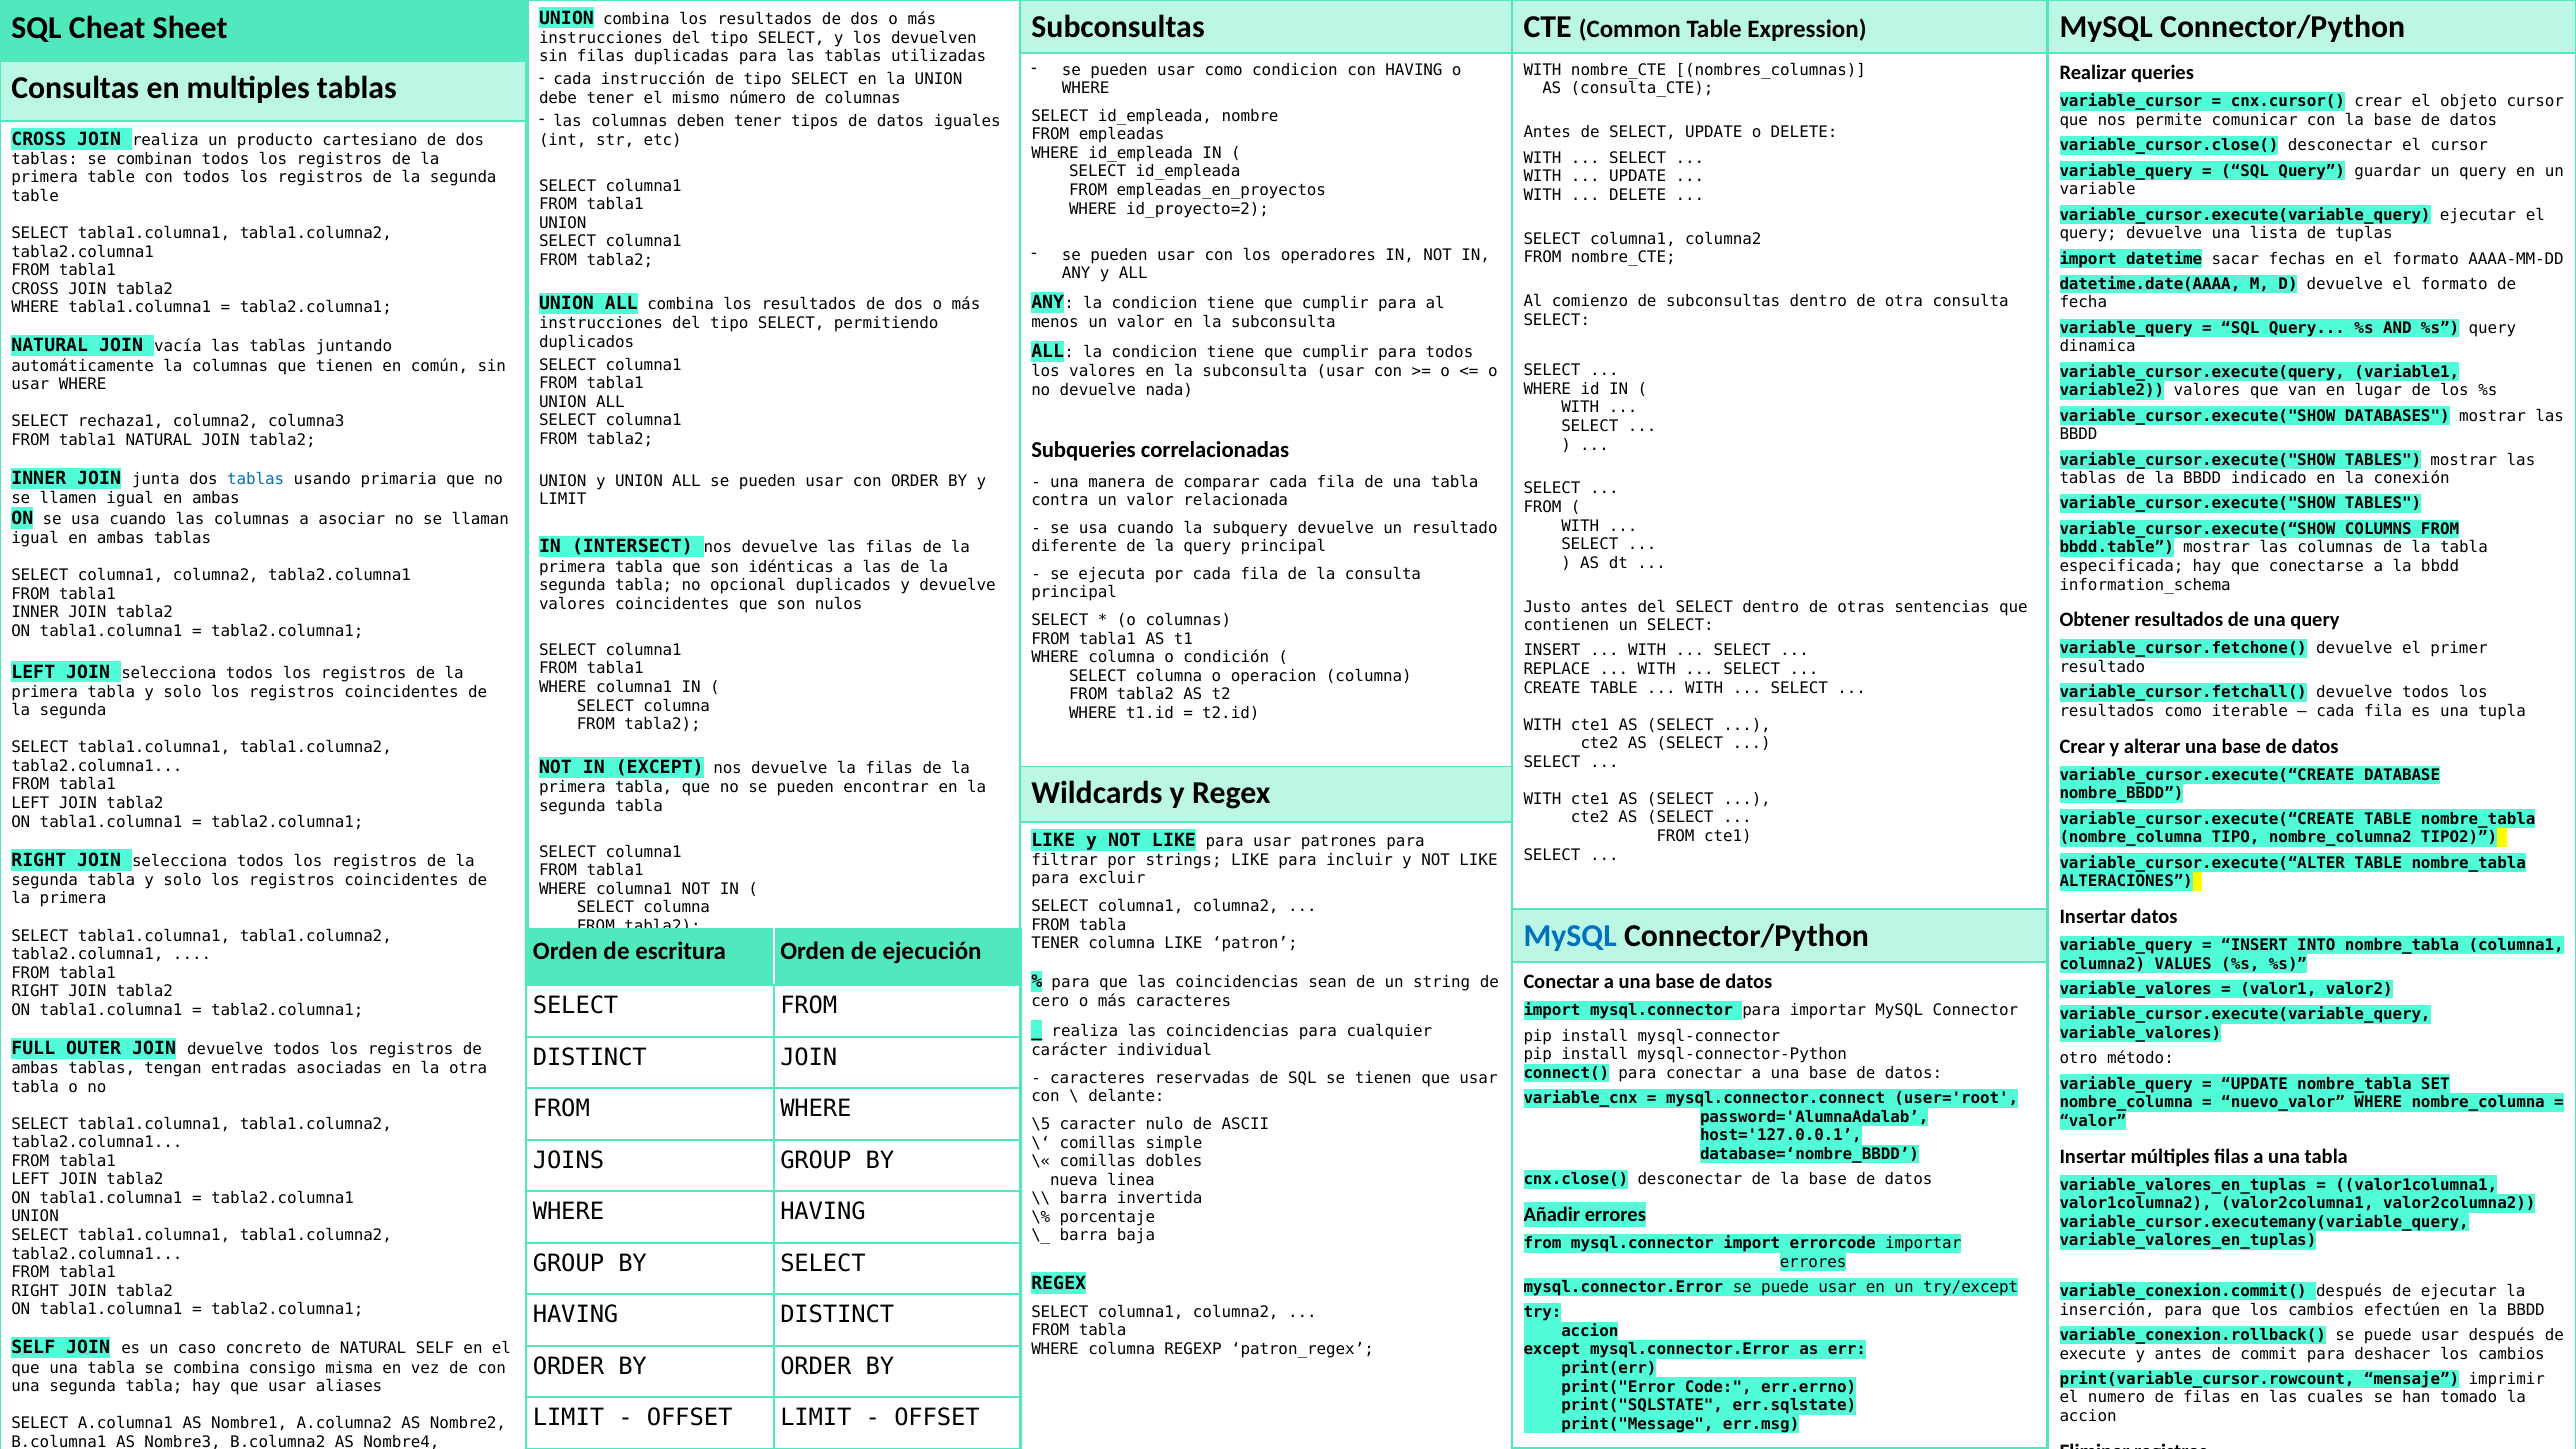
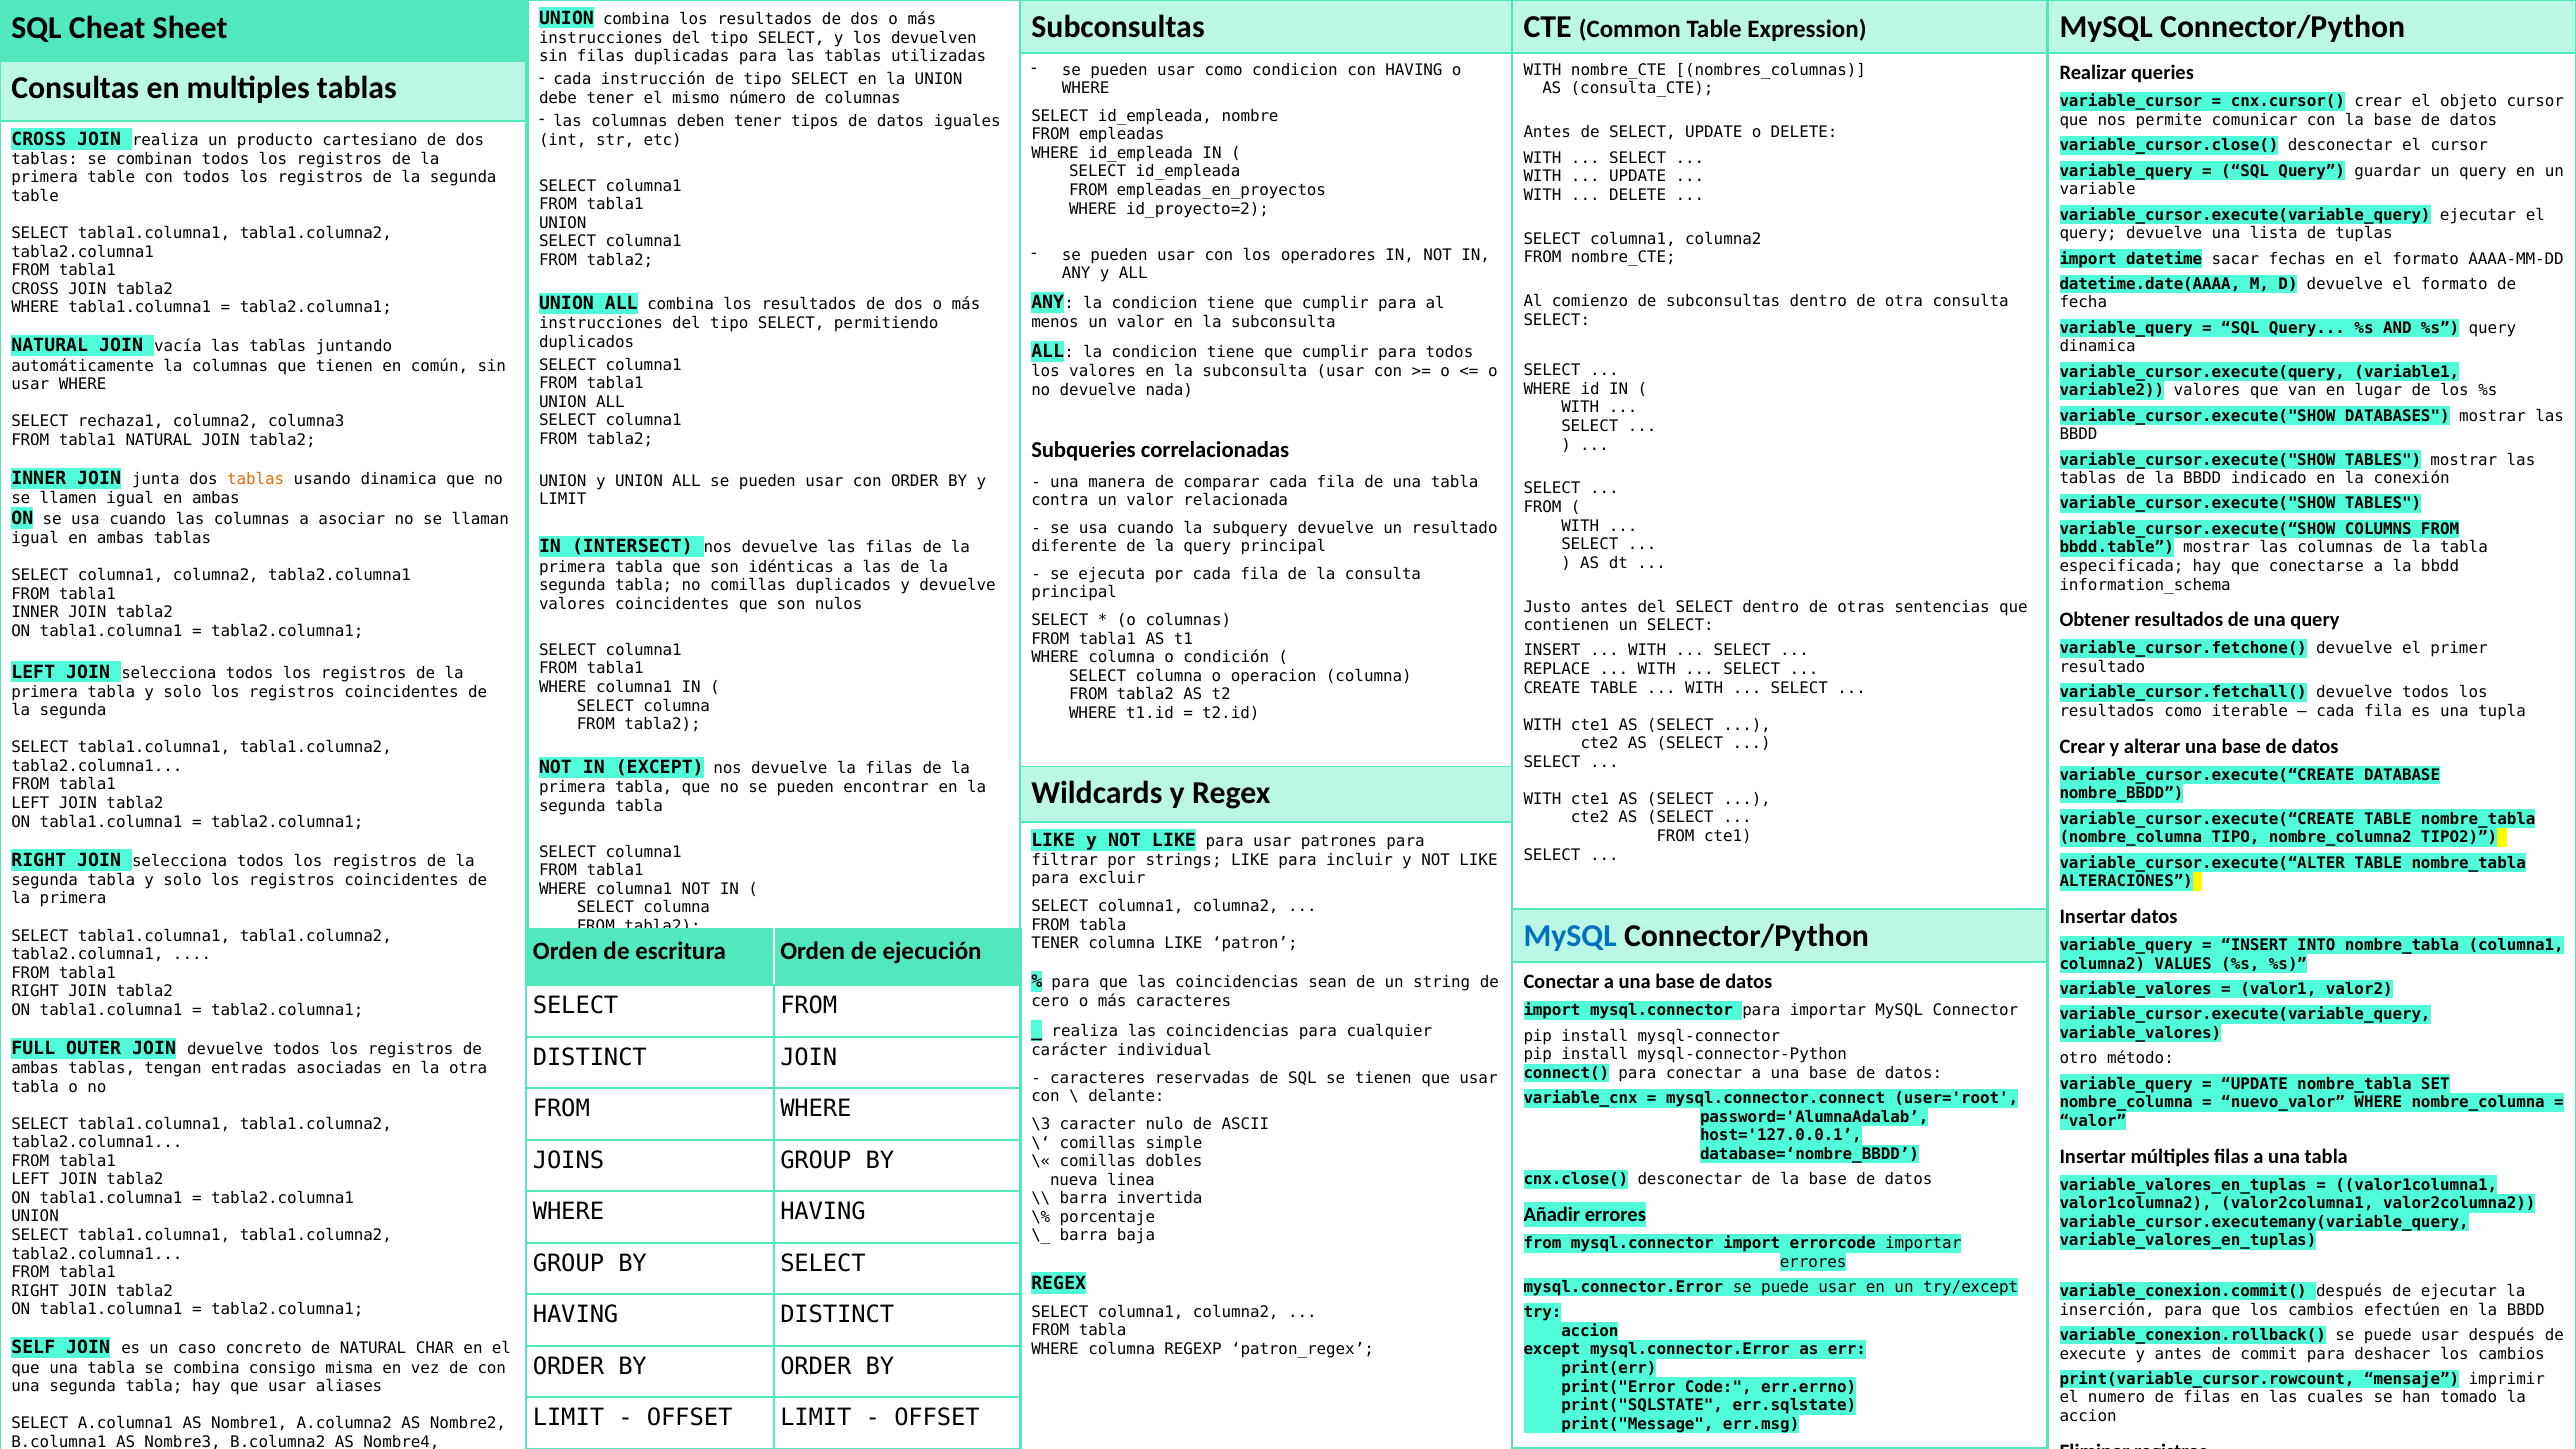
tablas colour: blue -> orange (256, 479)
usando primaria: primaria -> dinamica (399, 479)
no opcional: opcional -> comillas (748, 585)
\5: \5 -> \3 (1041, 1124)
NATURAL SELF: SELF -> CHAR (435, 1349)
